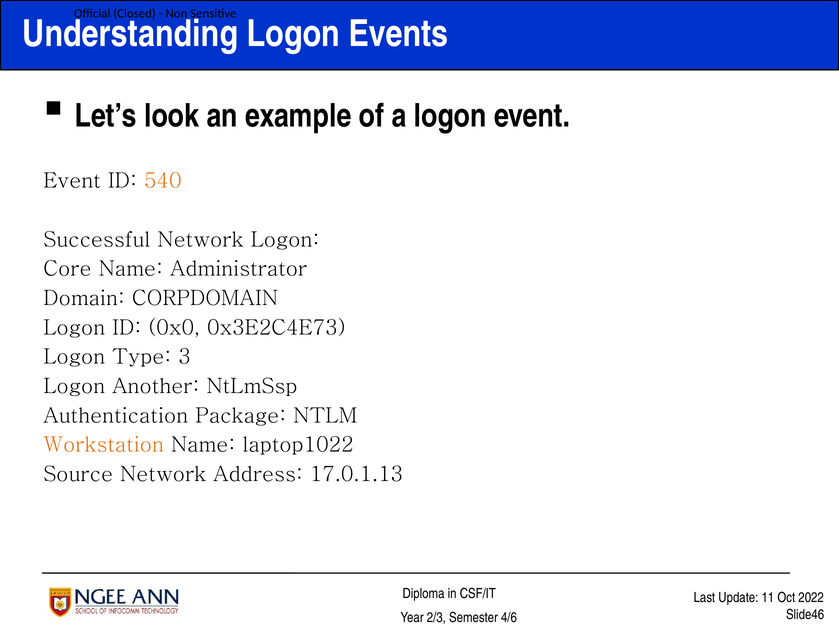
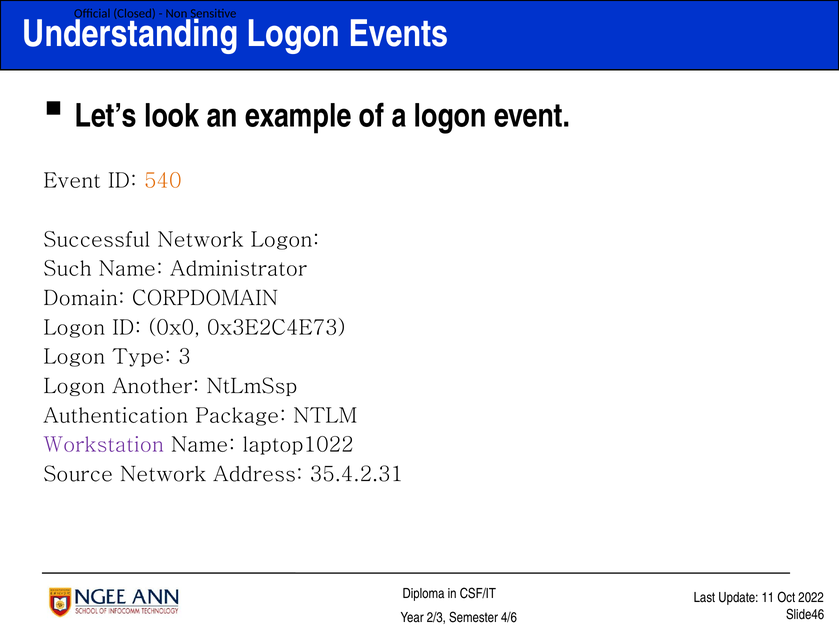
Core: Core -> Such (68, 269)
Workstation colour: orange -> purple (104, 445)
17.0.1.13: 17.0.1.13 -> 35.4.2.31 (356, 475)
